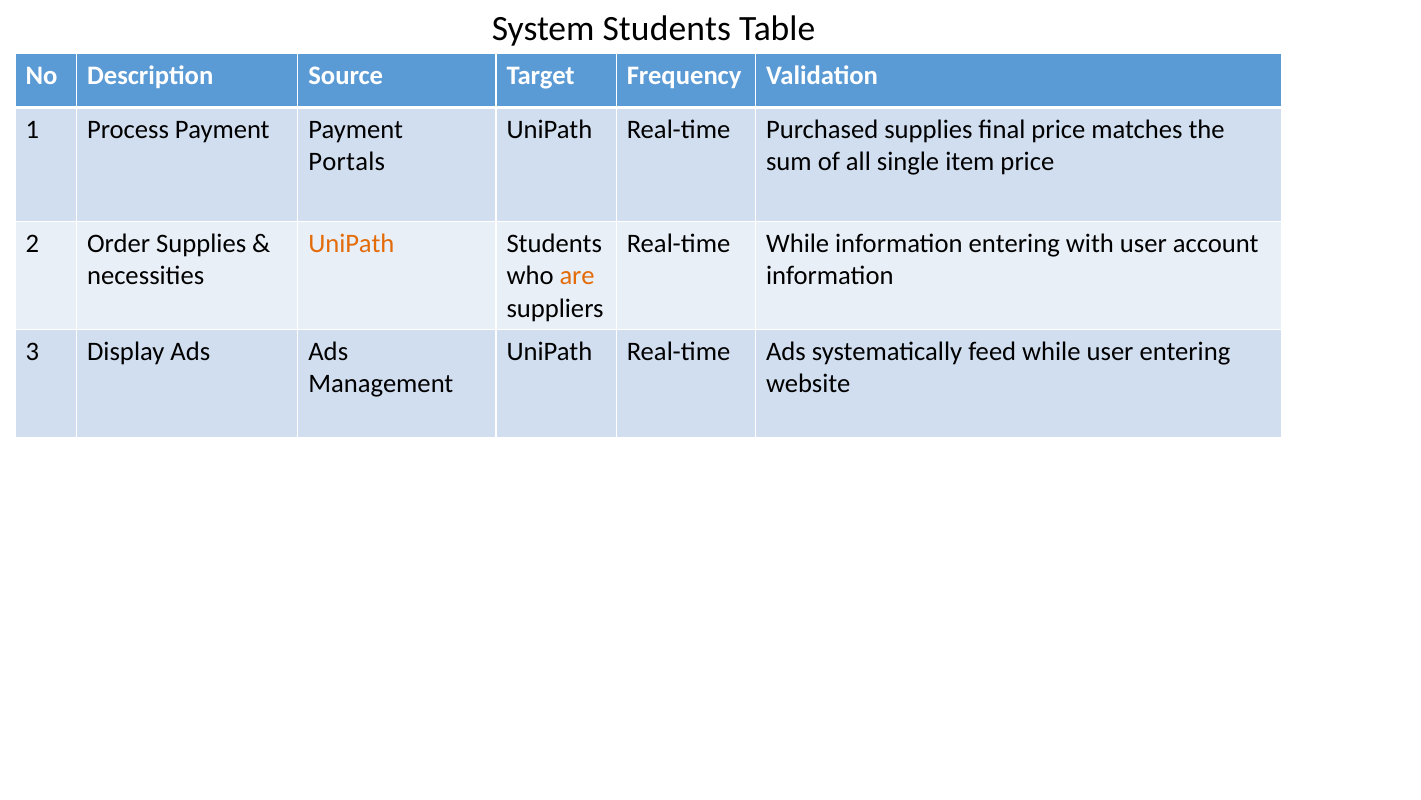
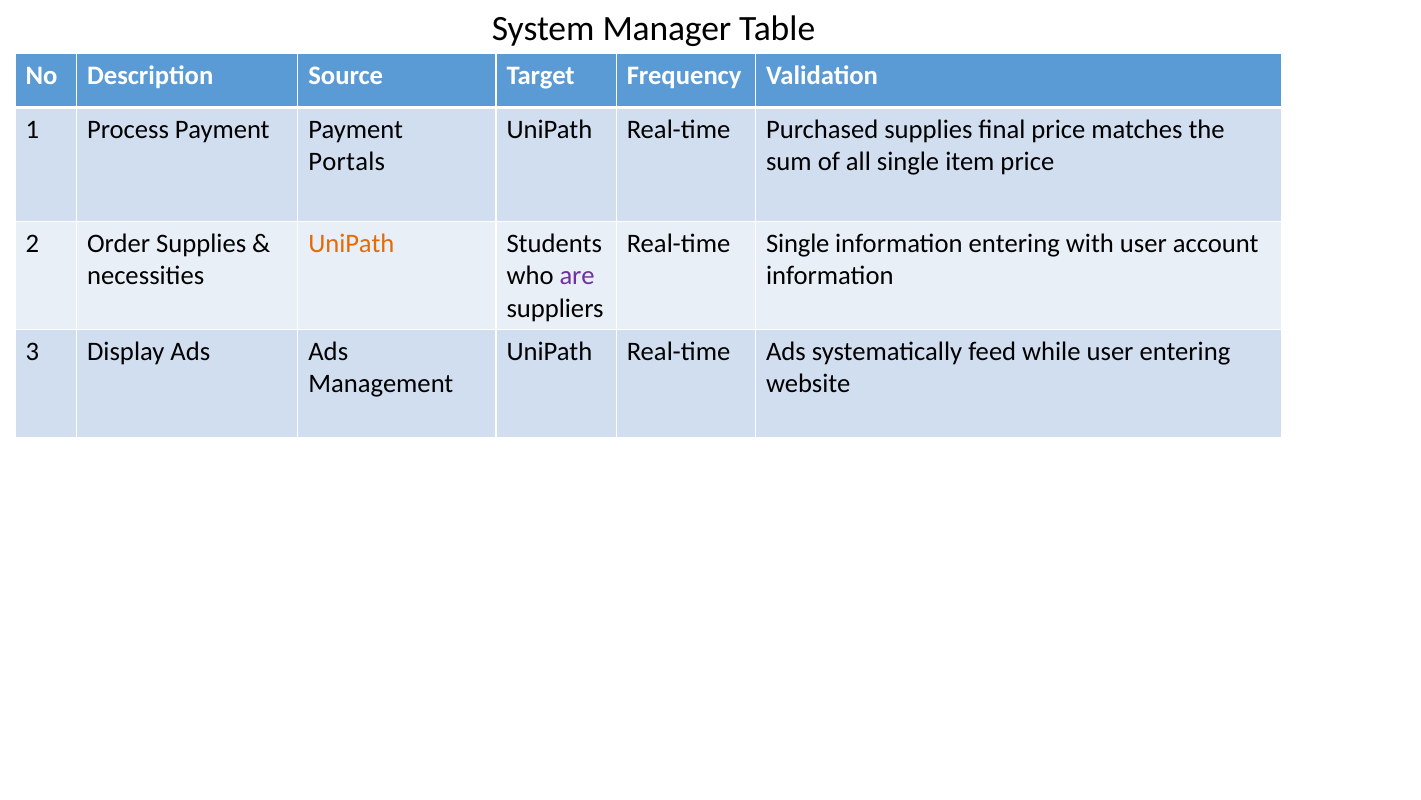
System Students: Students -> Manager (667, 29)
Real-time While: While -> Single (798, 243)
are colour: orange -> purple (577, 276)
